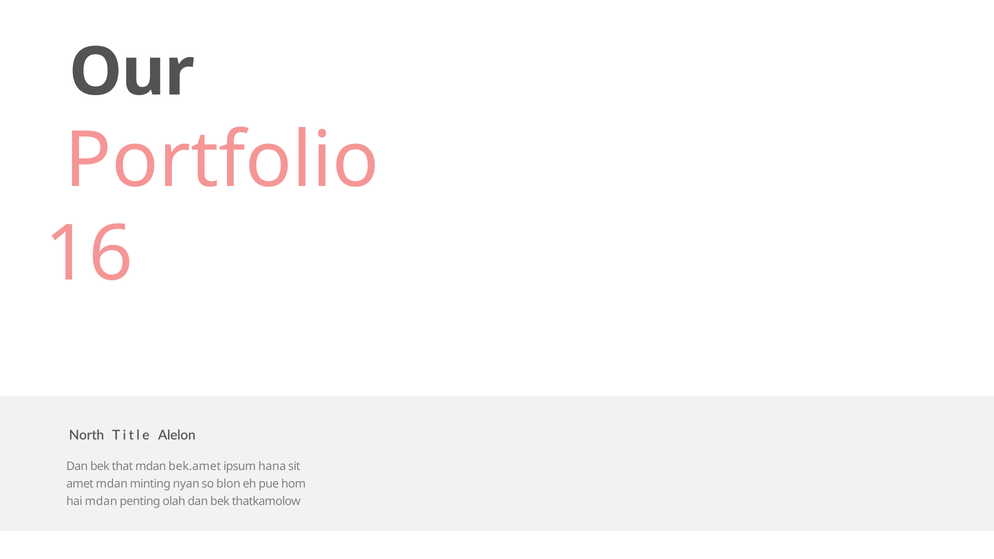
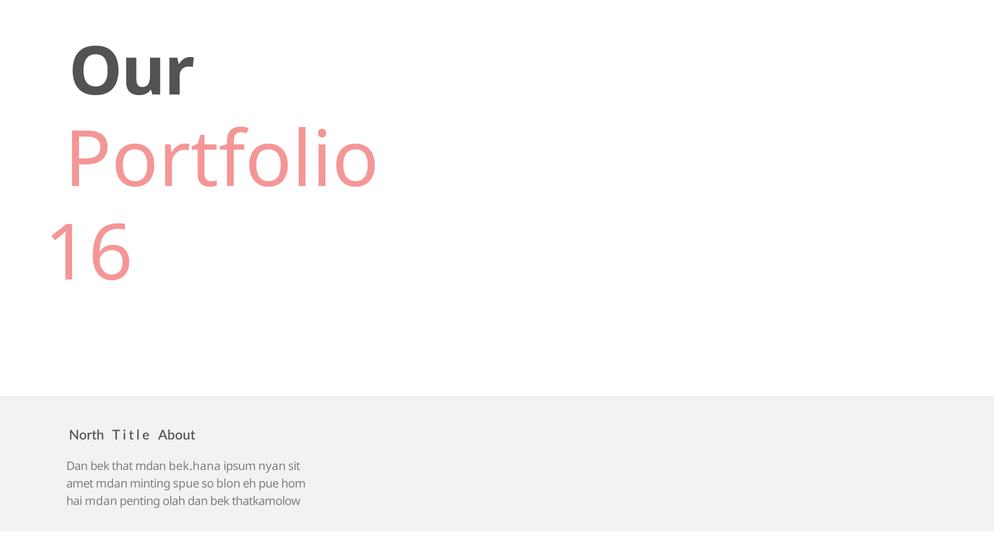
Alelon: Alelon -> About (177, 435)
bek.amet: bek.amet -> bek.hana (195, 466)
hana: hana -> nyan (272, 466)
nyan: nyan -> spue (186, 484)
